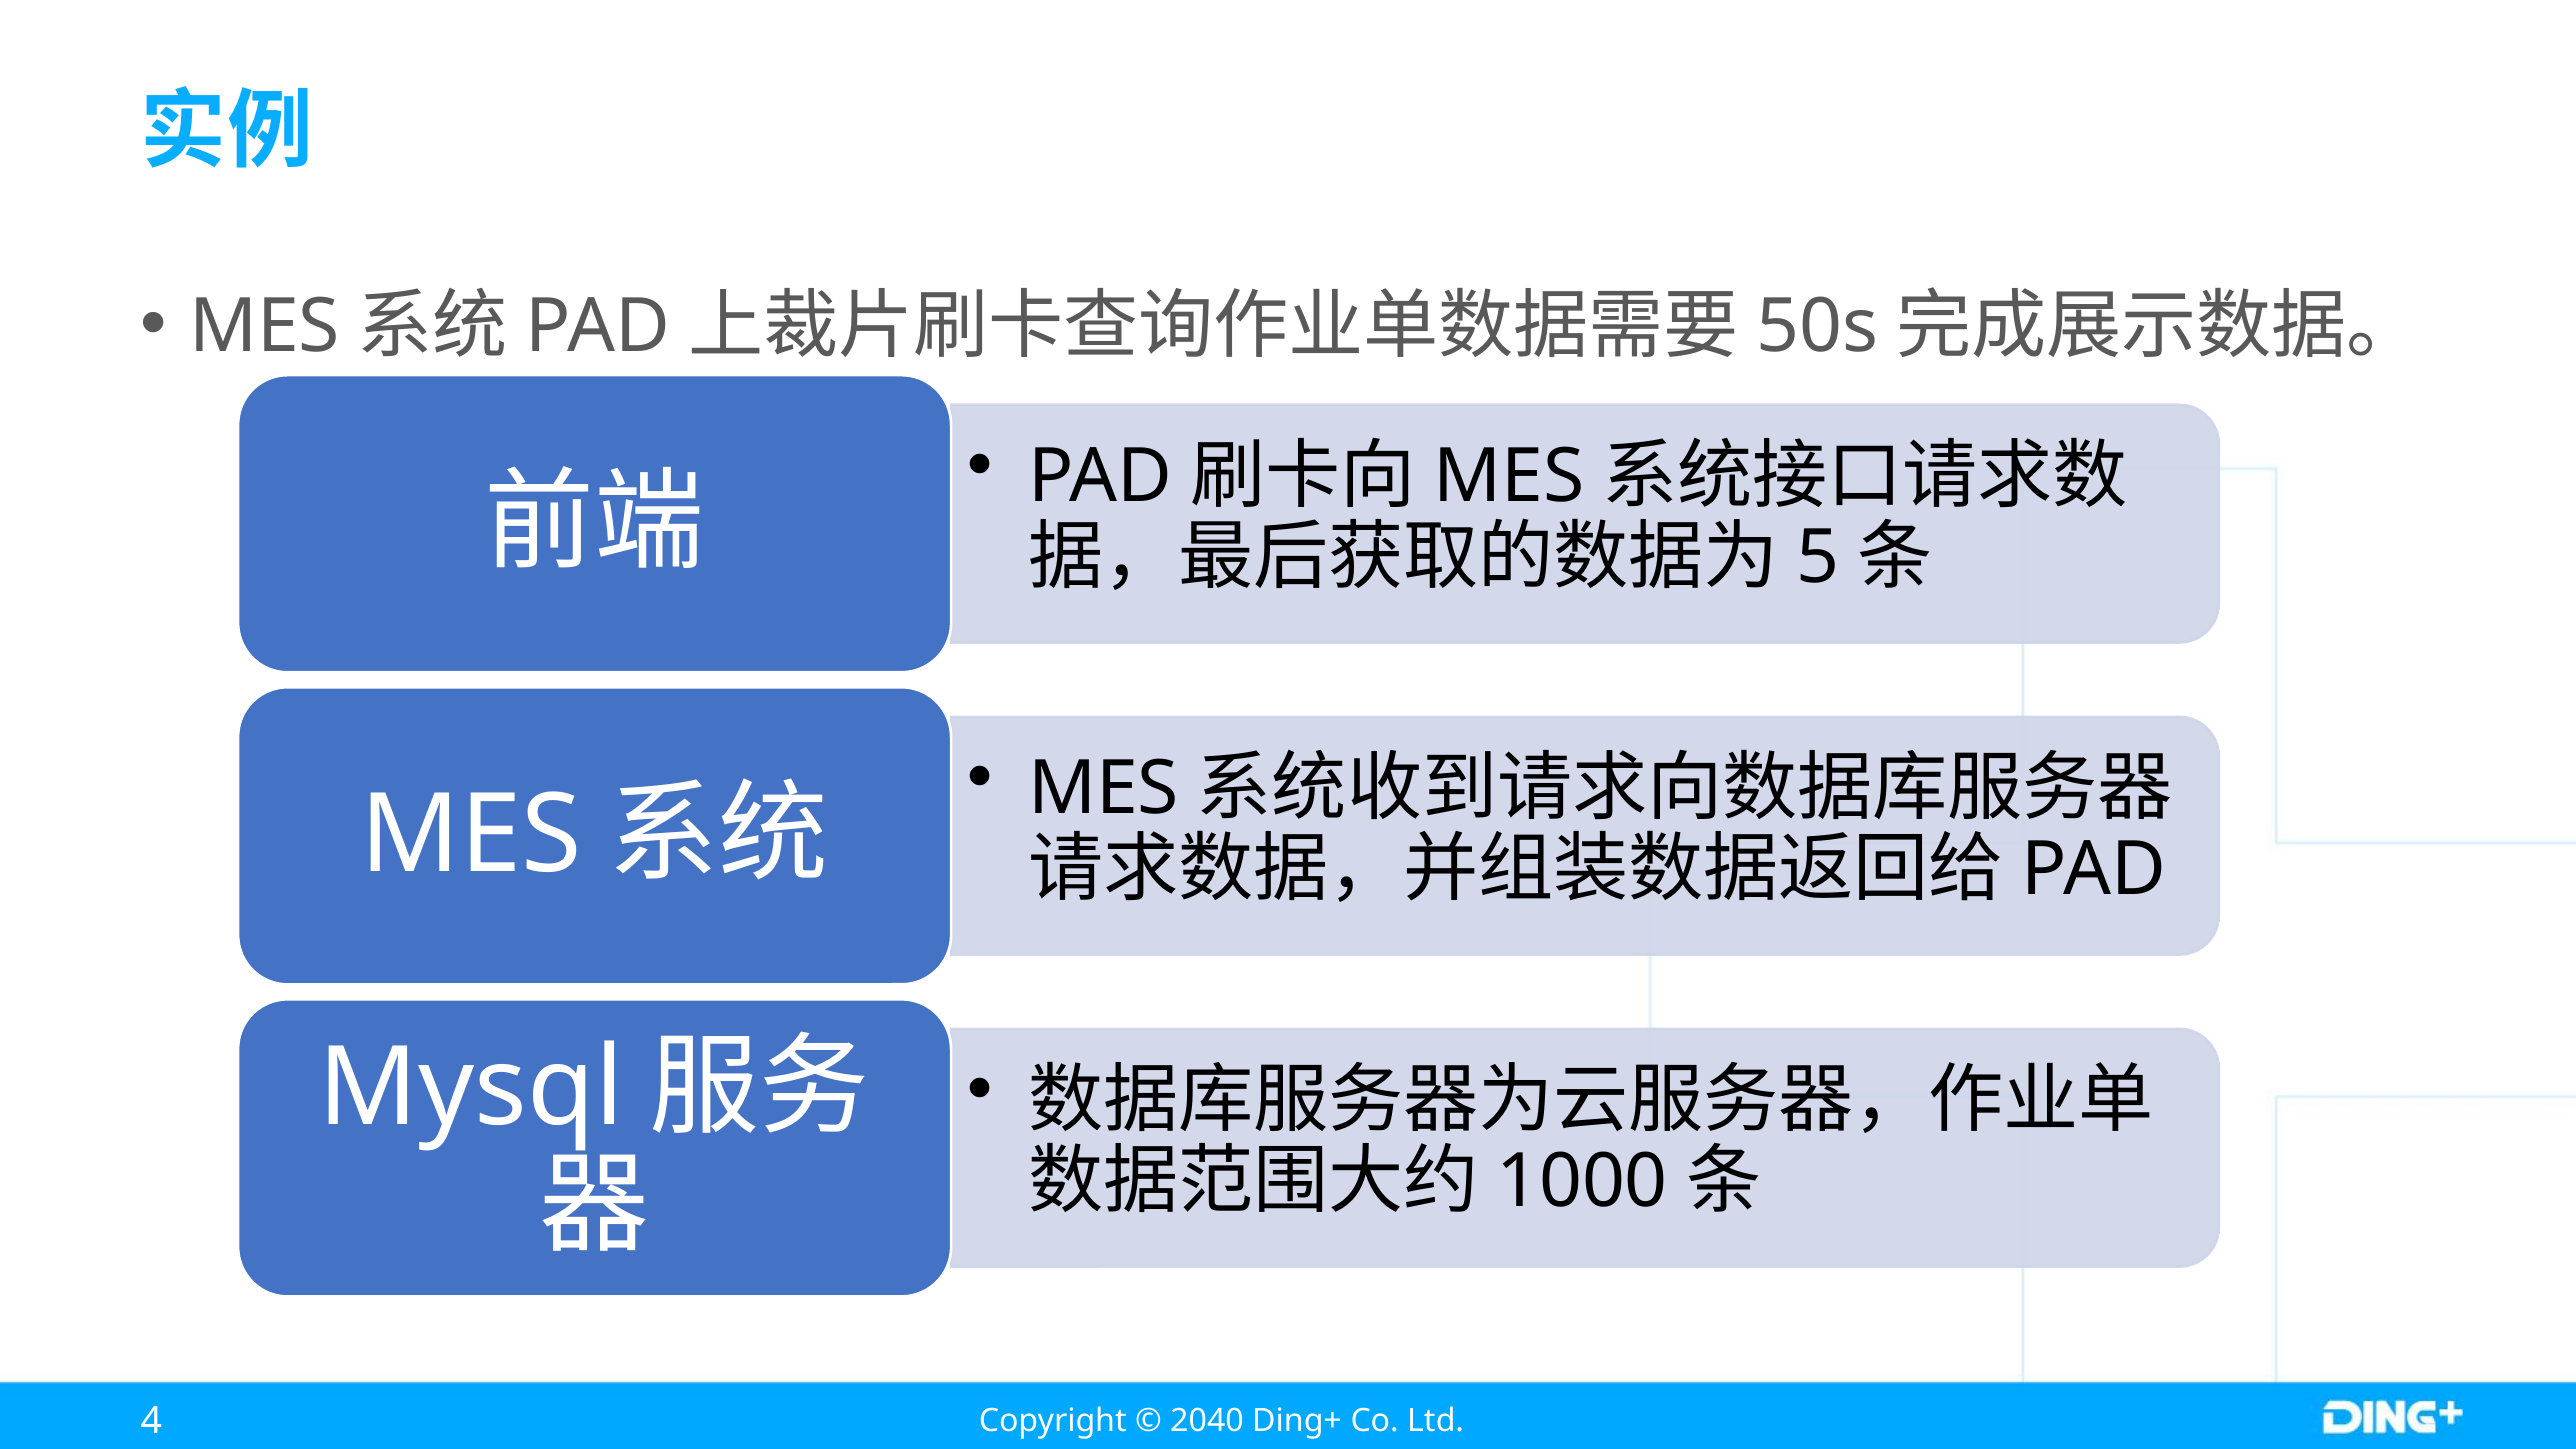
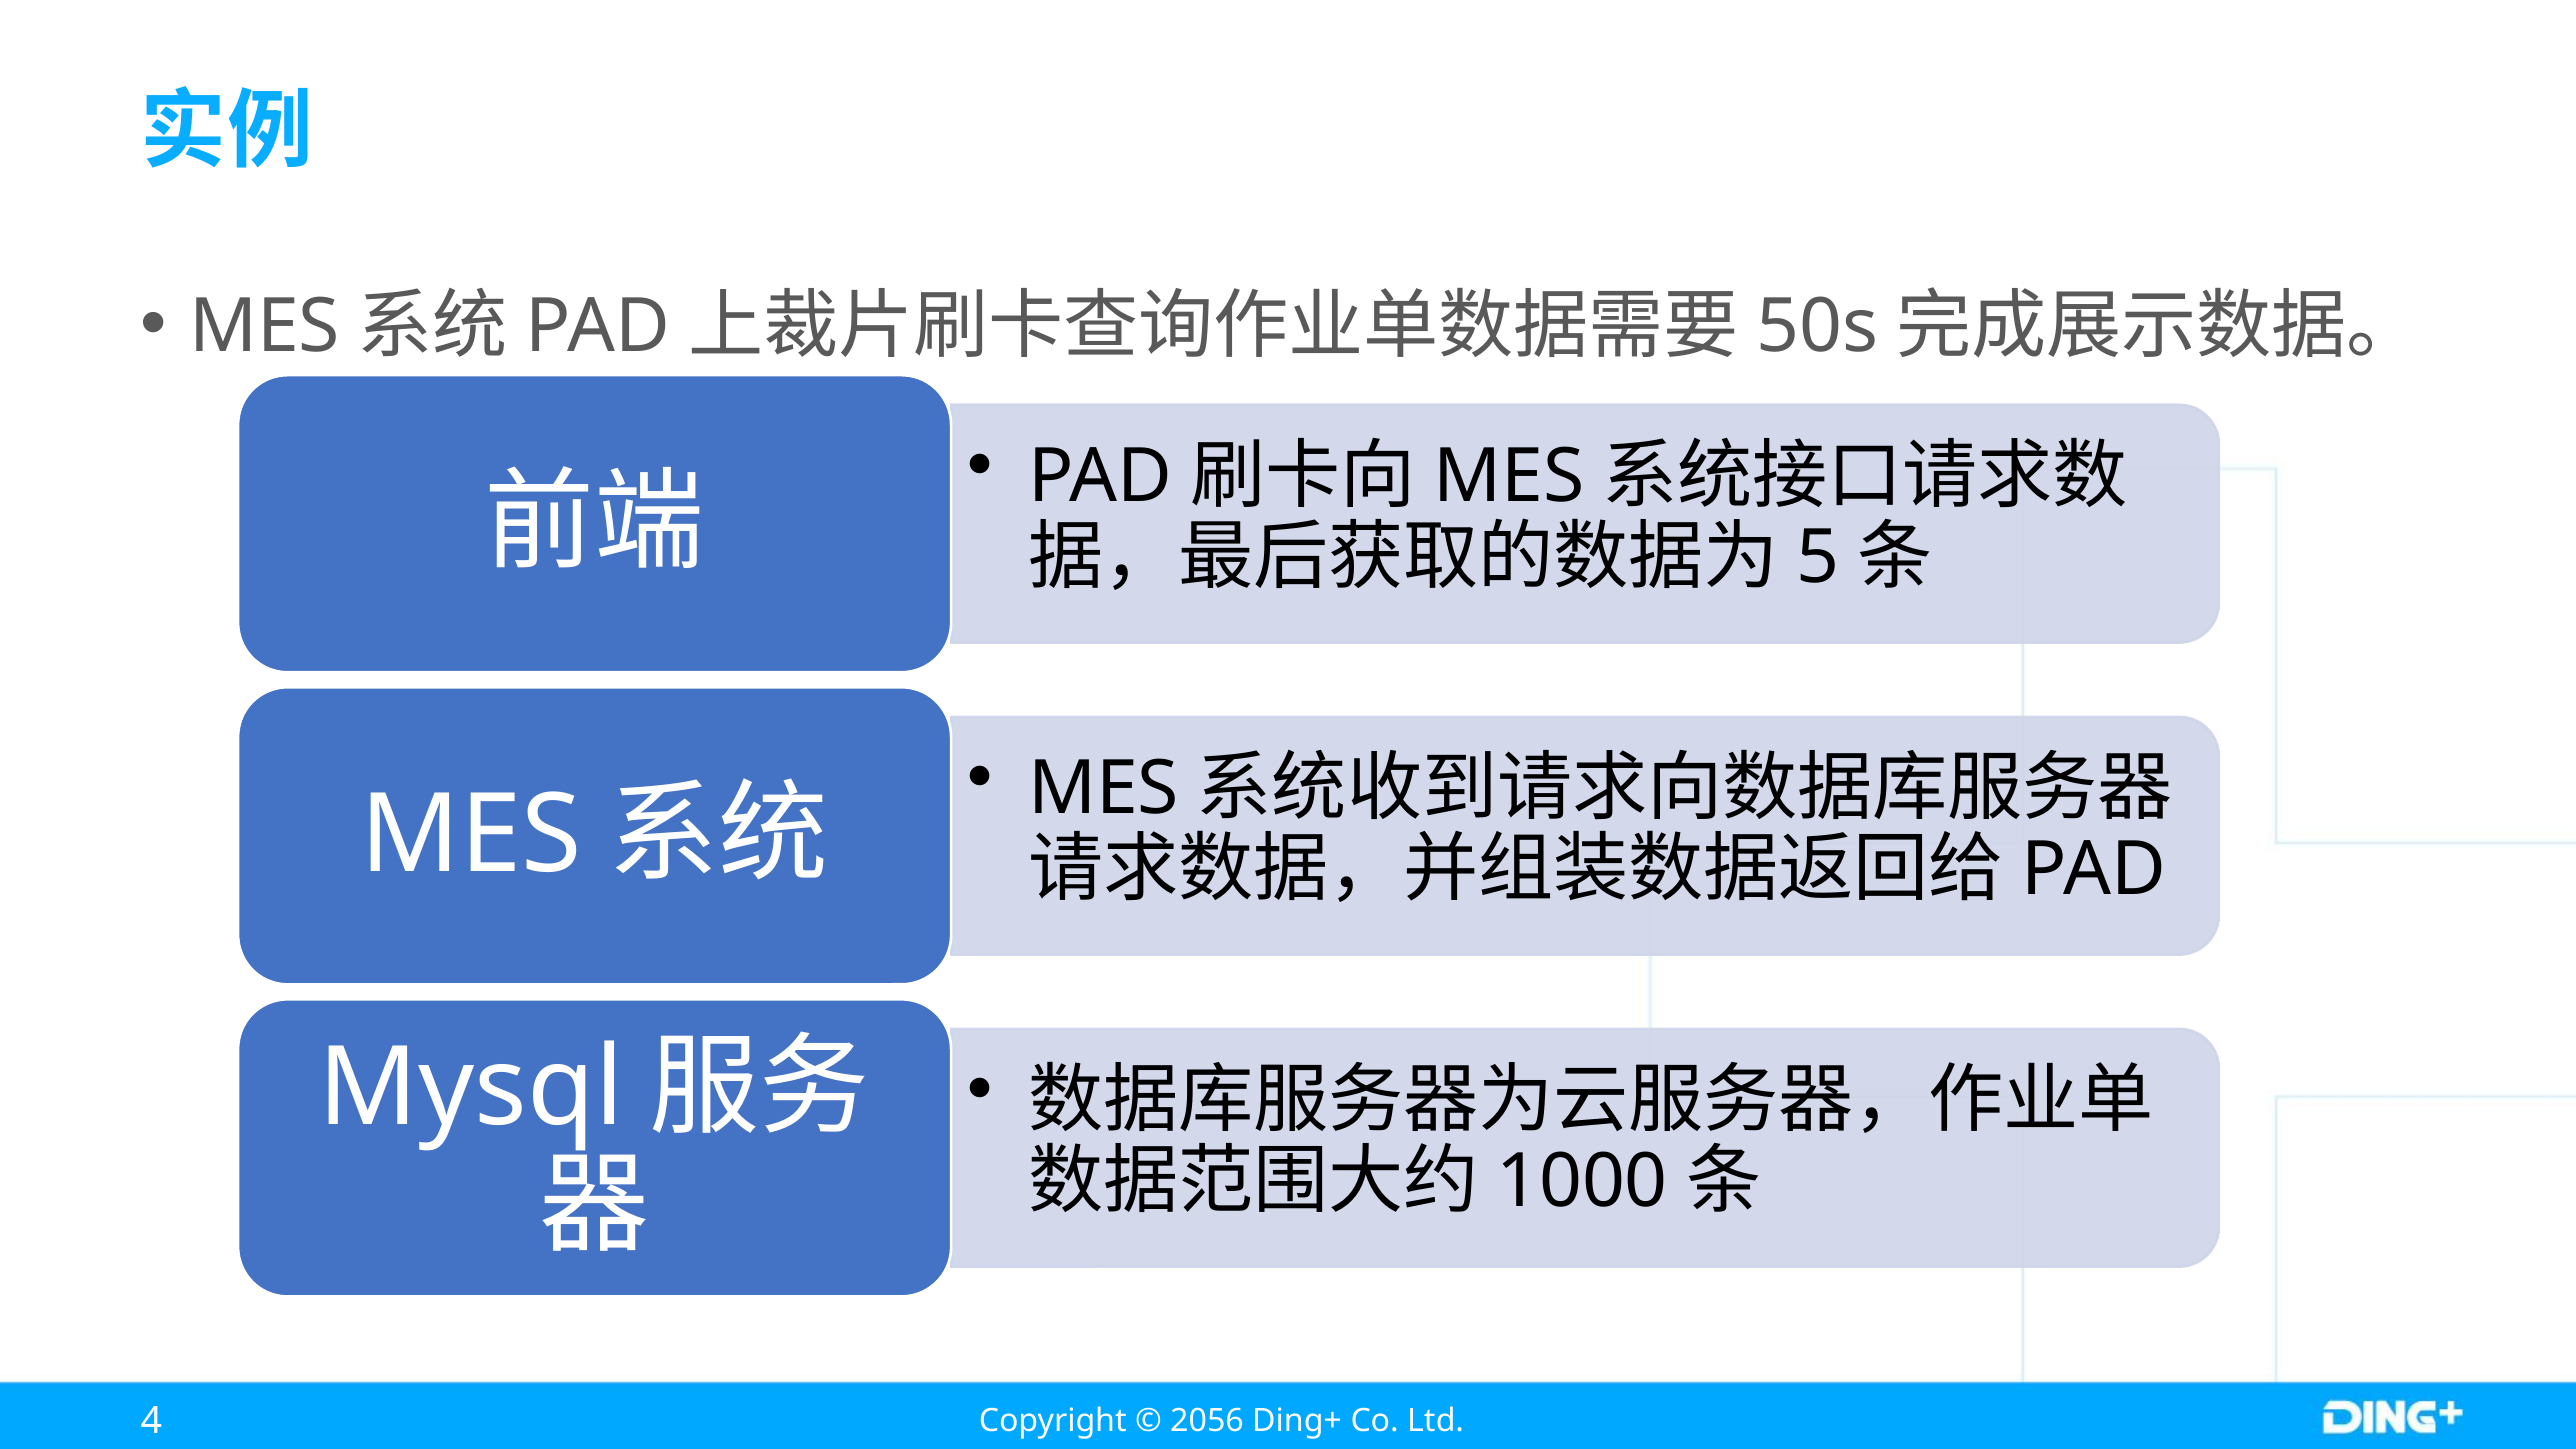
2040: 2040 -> 2056 (1207, 1421)
